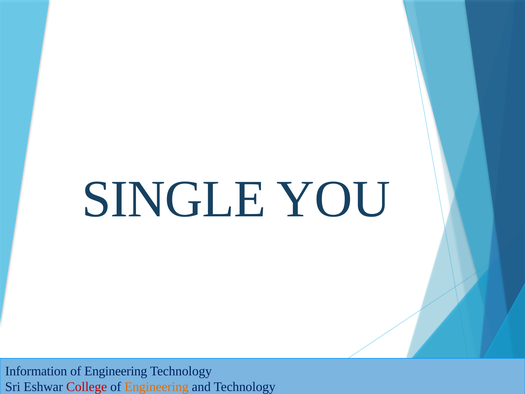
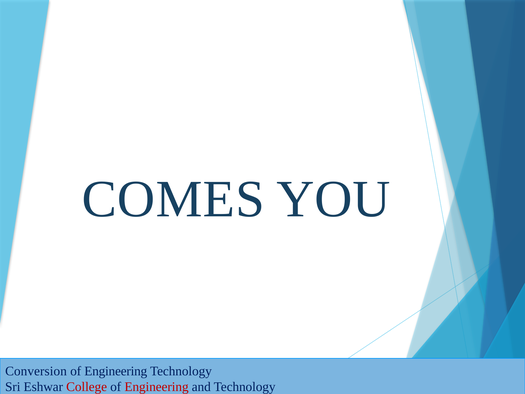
SINGLE: SINGLE -> COMES (173, 199)
Information: Information -> Conversion (36, 371)
Engineering colour: orange -> red (157, 387)
